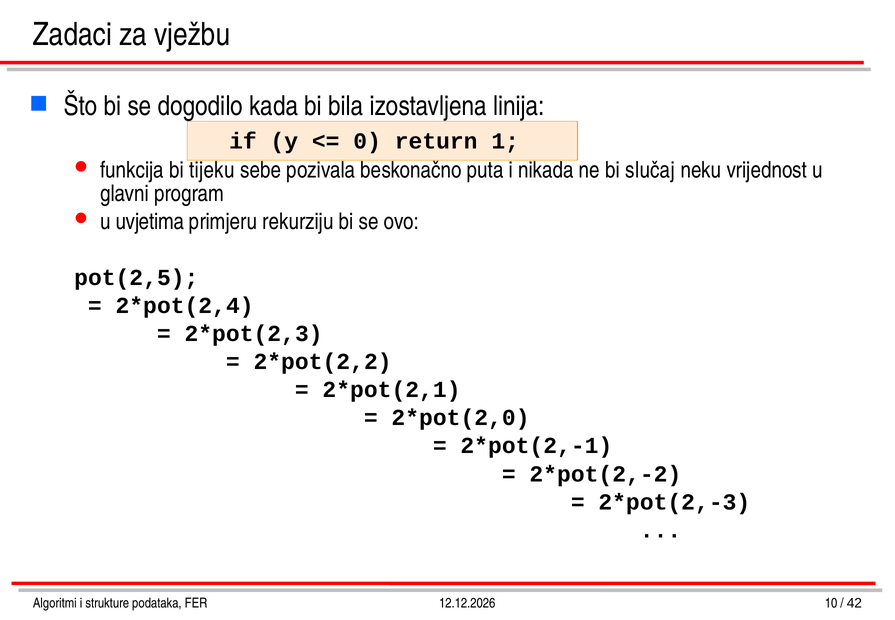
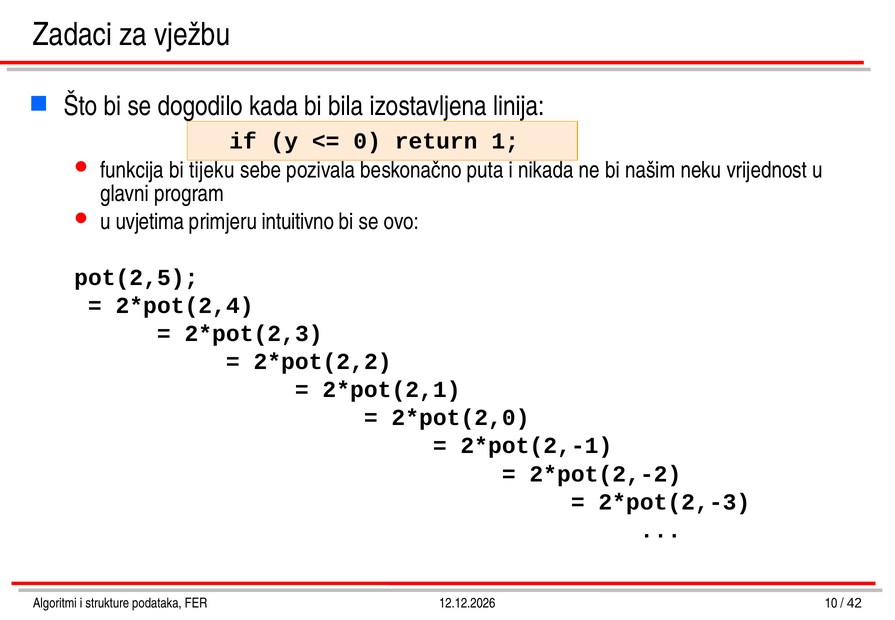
slučaj: slučaj -> našim (650, 170)
rekurziju: rekurziju -> intuitivno (298, 222)
